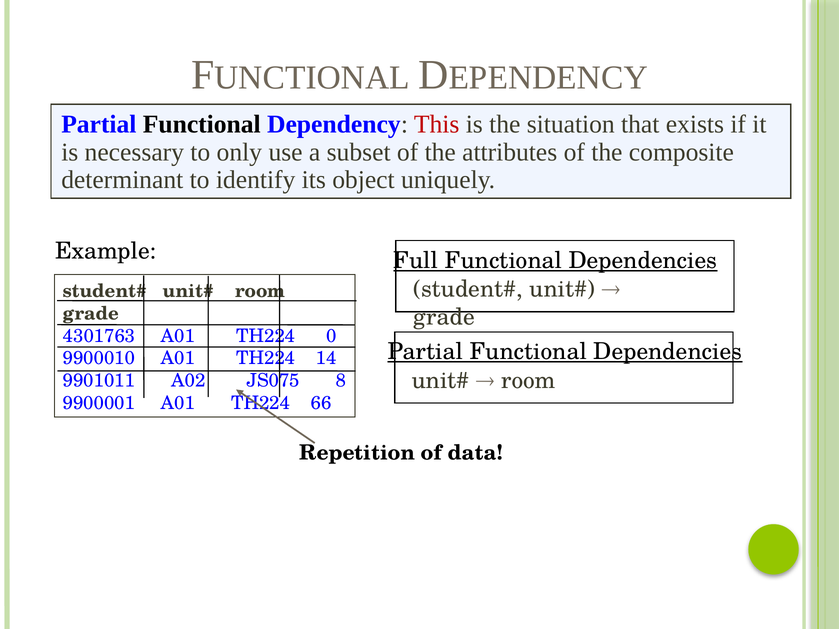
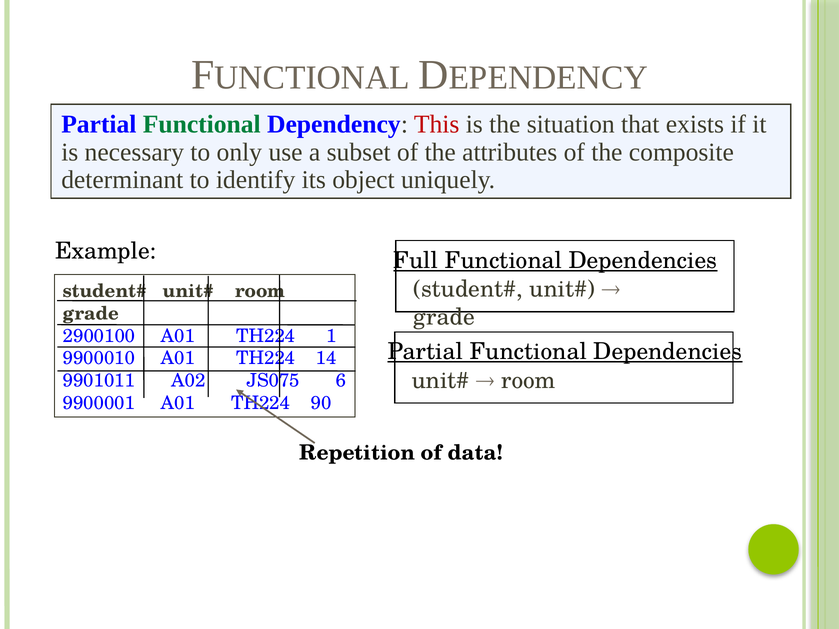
Functional colour: black -> green (202, 125)
4301763: 4301763 -> 2900100 (99, 336)
0: 0 -> 1 (331, 336)
8: 8 -> 6 (341, 381)
66: 66 -> 90 (321, 403)
